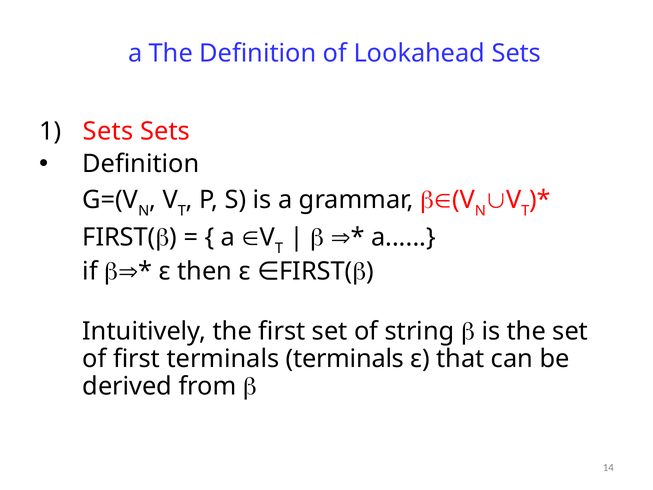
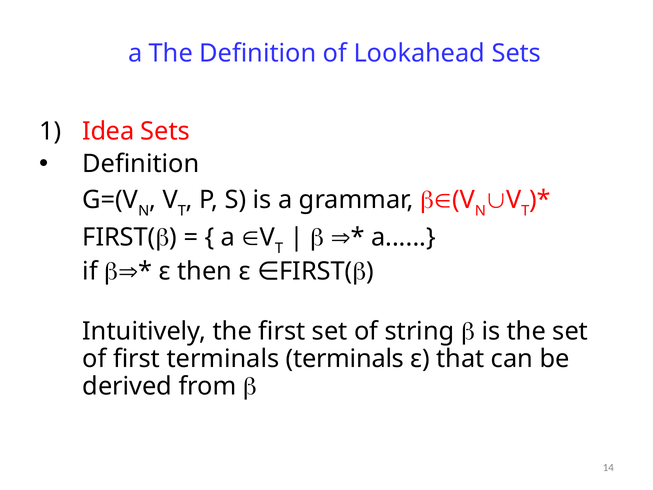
Sets: Sets -> Idea (108, 131)
